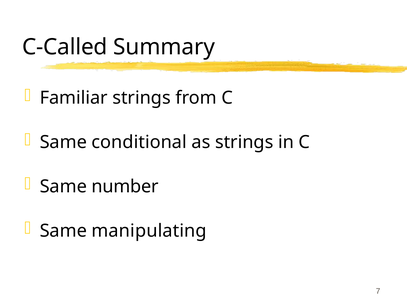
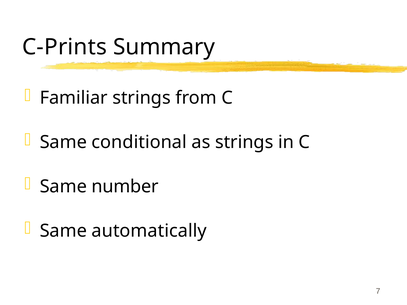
C-Called: C-Called -> C-Prints (65, 47)
manipulating: manipulating -> automatically (149, 231)
